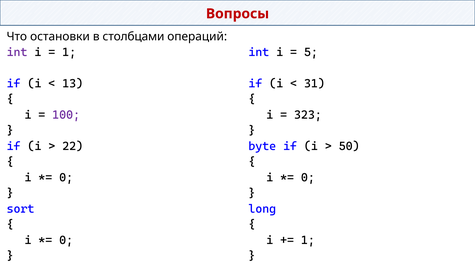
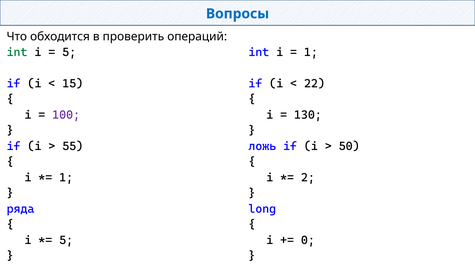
Вопросы colour: red -> blue (238, 14)
остановки: остановки -> обходится (60, 37)
столбцами: столбцами -> проверить (133, 37)
int colour: purple -> green (17, 52)
1: 1 -> 5 (69, 52)
5: 5 -> 1 (311, 52)
13: 13 -> 15 (73, 84)
31: 31 -> 22 (314, 84)
323: 323 -> 130 (308, 115)
22: 22 -> 55 (73, 146)
byte: byte -> ложь (262, 146)
0: 0 -> 1 (66, 178)
0: 0 -> 2 (308, 178)
sort: sort -> ряда (21, 209)
0: 0 -> 5 (66, 240)
1: 1 -> 0 (308, 240)
